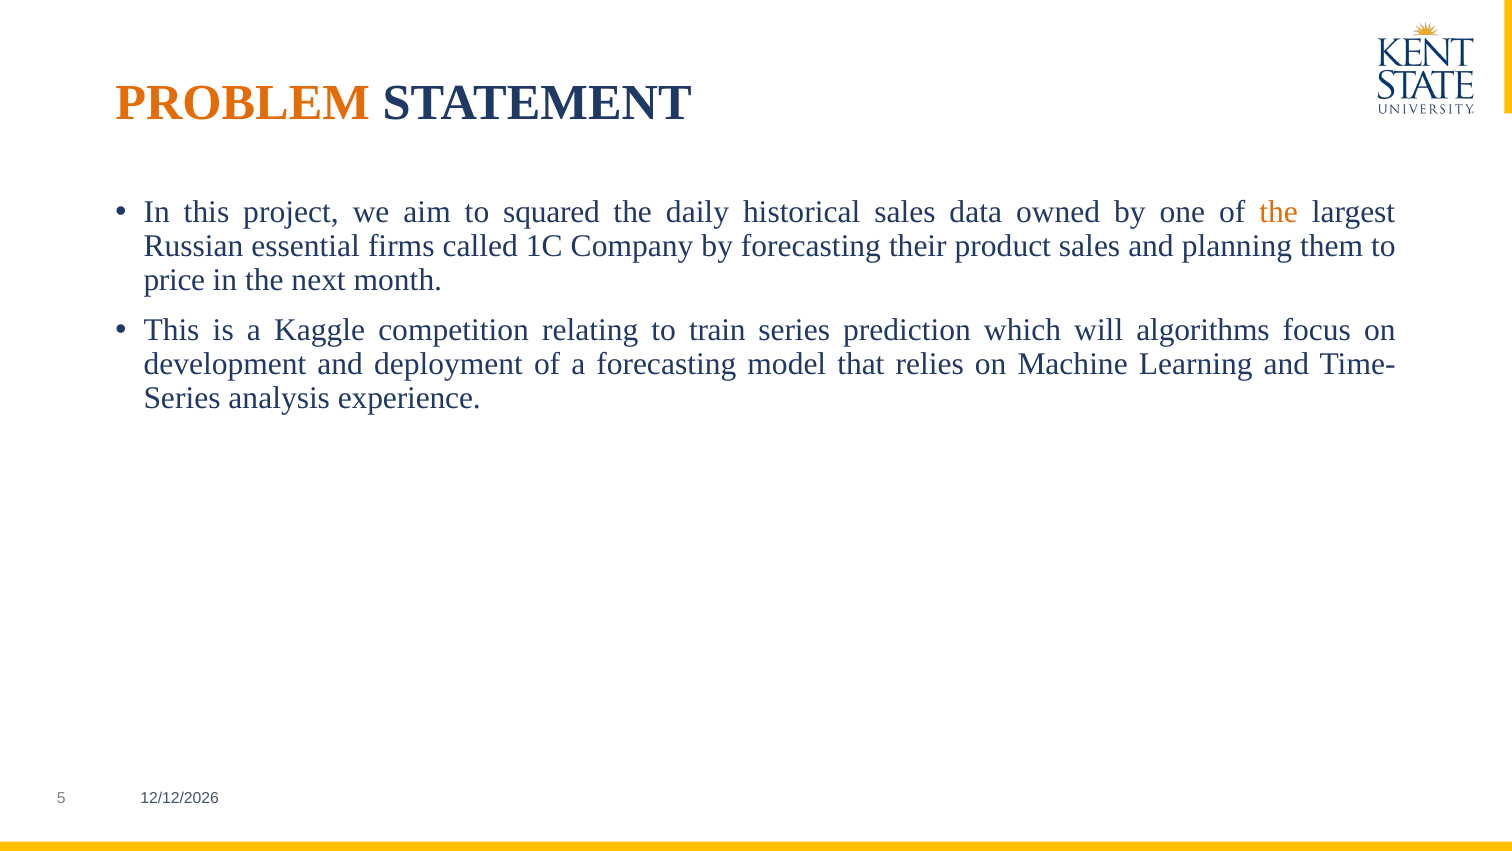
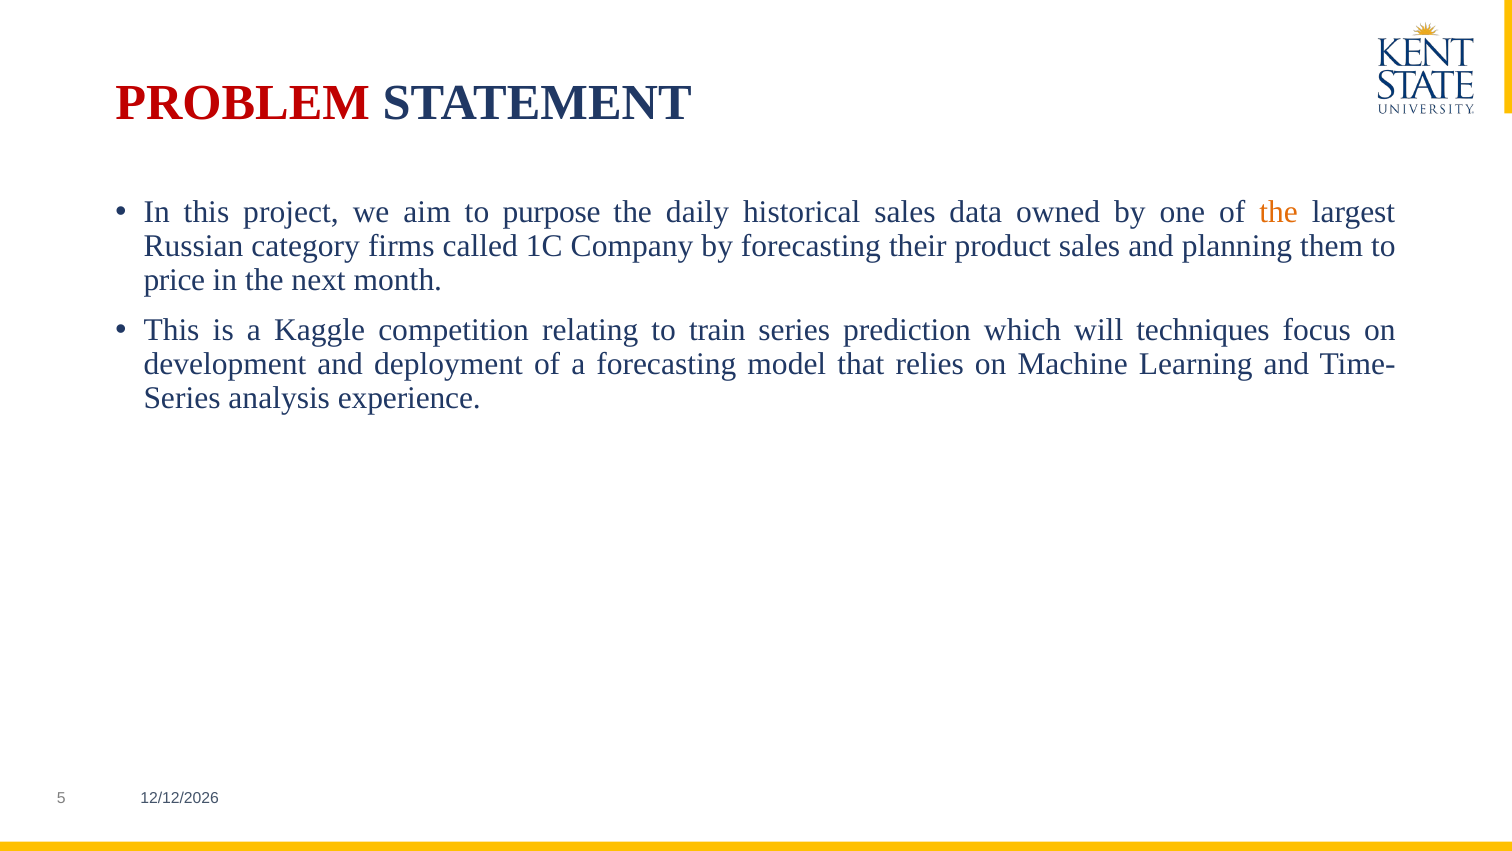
PROBLEM colour: orange -> red (243, 102)
squared: squared -> purpose (552, 212)
essential: essential -> category (306, 246)
algorithms: algorithms -> techniques (1203, 330)
